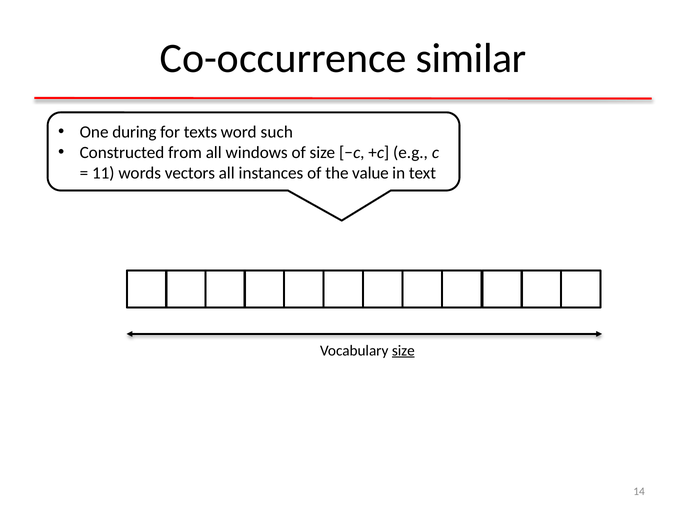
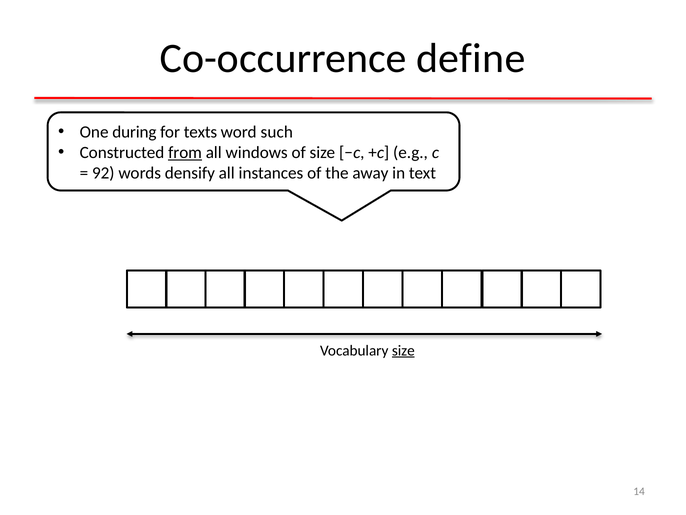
similar: similar -> define (471, 58)
from underline: none -> present (185, 152)
11: 11 -> 92 (103, 173)
vectors: vectors -> densify (190, 173)
value: value -> away (370, 173)
